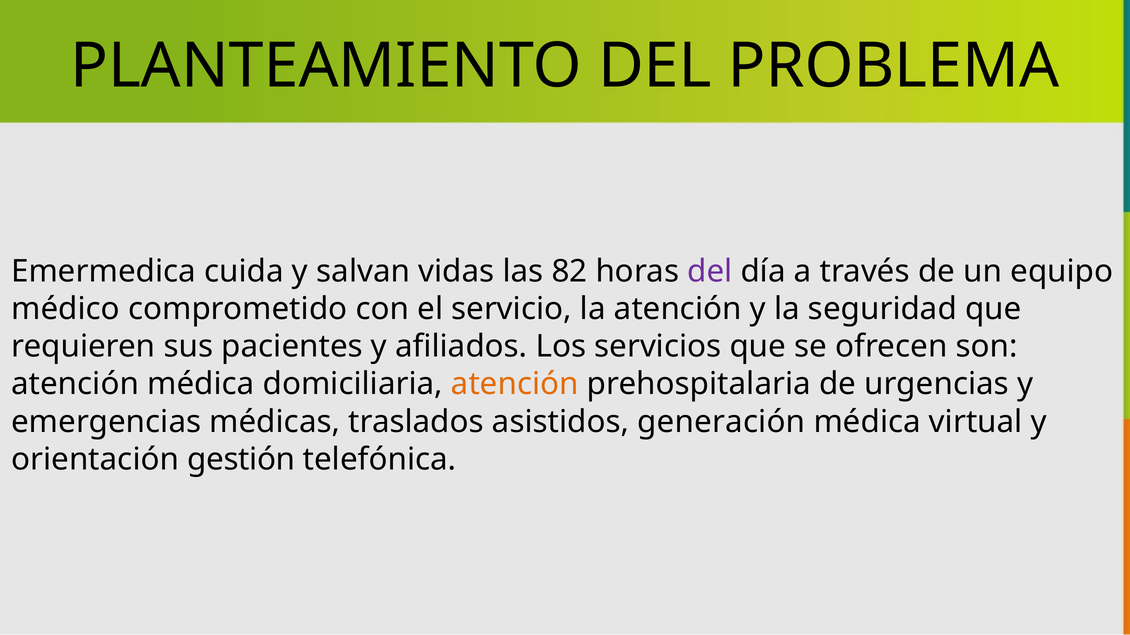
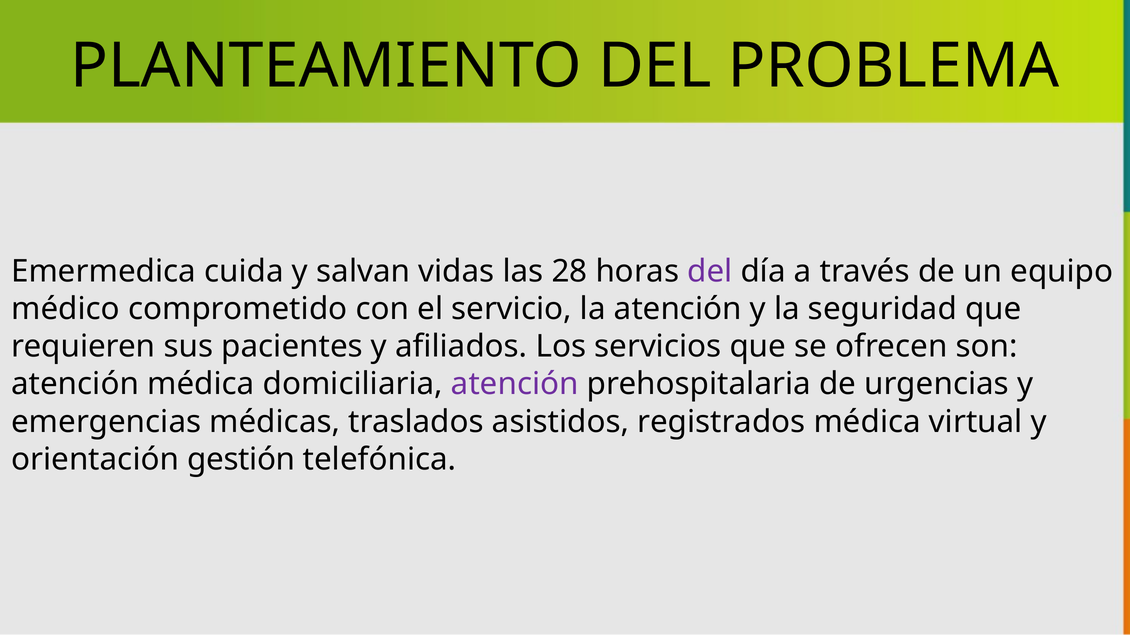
82: 82 -> 28 (569, 271)
atención colour: orange -> purple (515, 385)
generación: generación -> registrados (721, 422)
